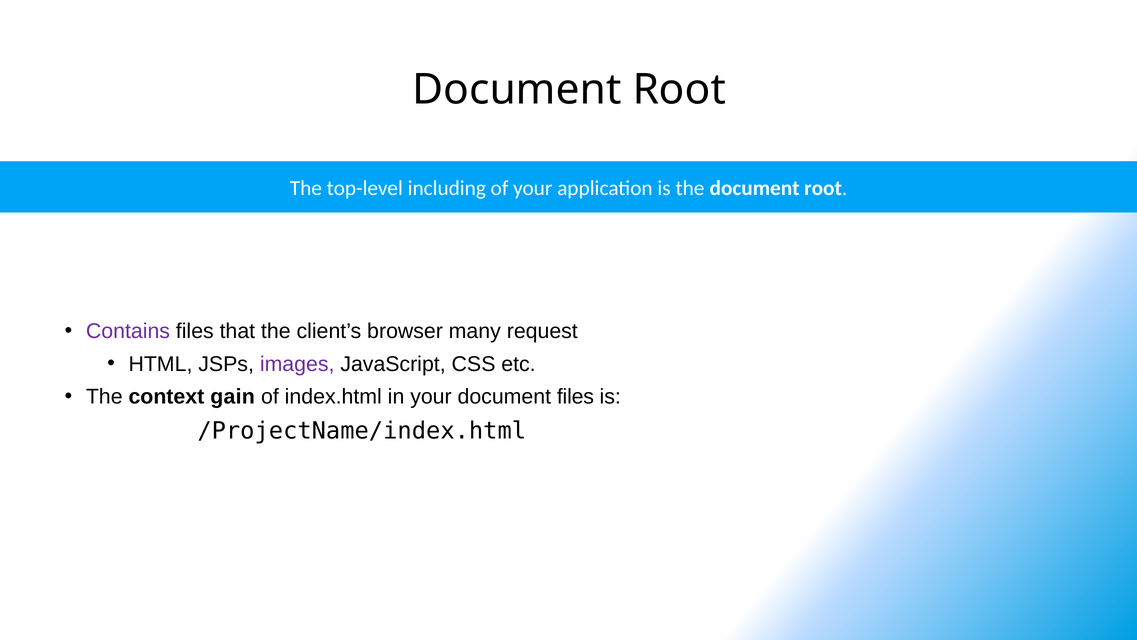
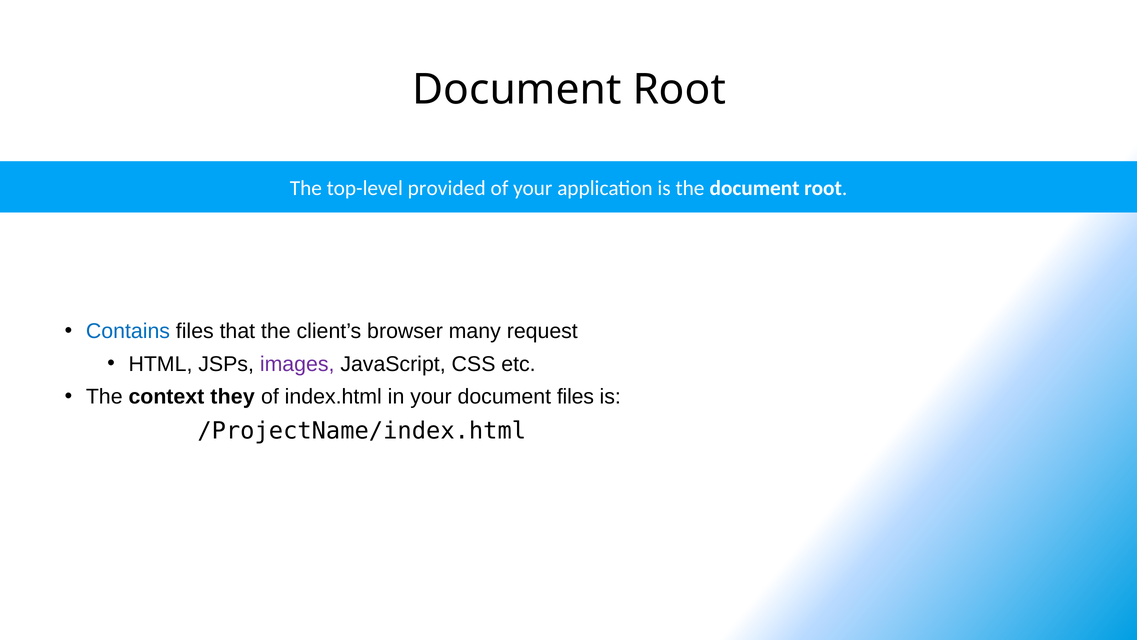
including: including -> provided (447, 188)
Contains colour: purple -> blue (128, 331)
gain: gain -> they (233, 397)
